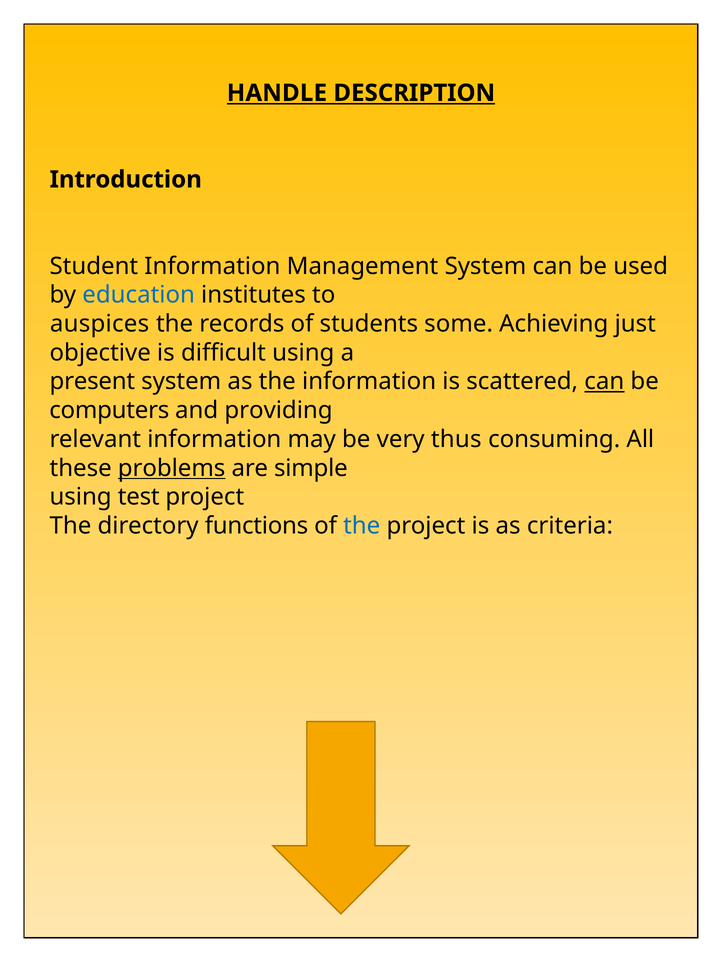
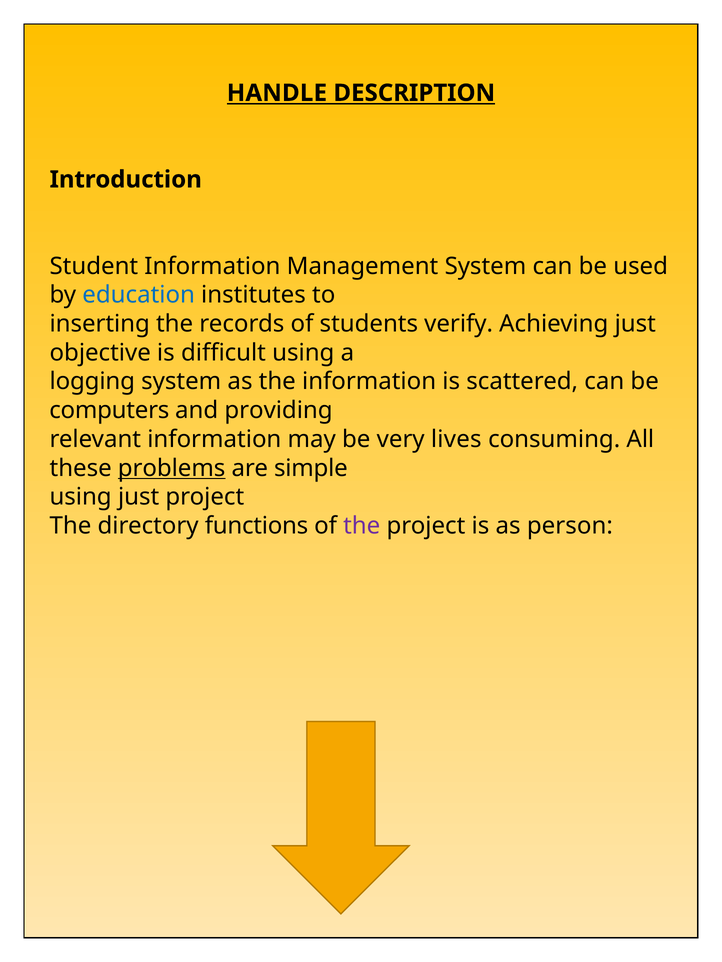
auspices: auspices -> inserting (100, 324)
some: some -> verify (459, 324)
present: present -> logging (92, 382)
can underline: present -> none (604, 382)
thus: thus -> lives (456, 440)
using test: test -> just (139, 497)
the colour: blue -> purple (362, 526)
criteria: criteria -> person (570, 526)
